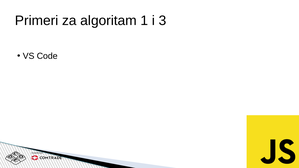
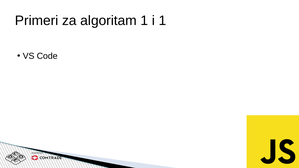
i 3: 3 -> 1 (163, 21)
